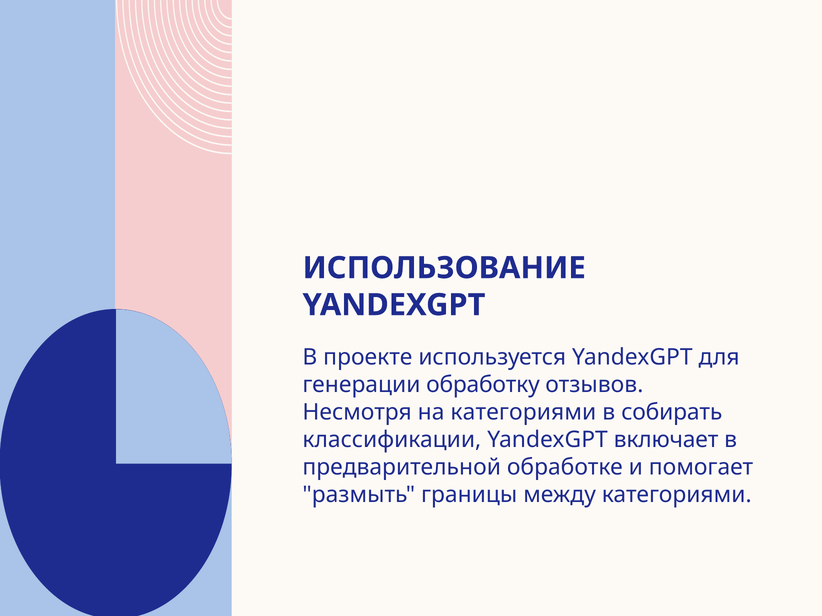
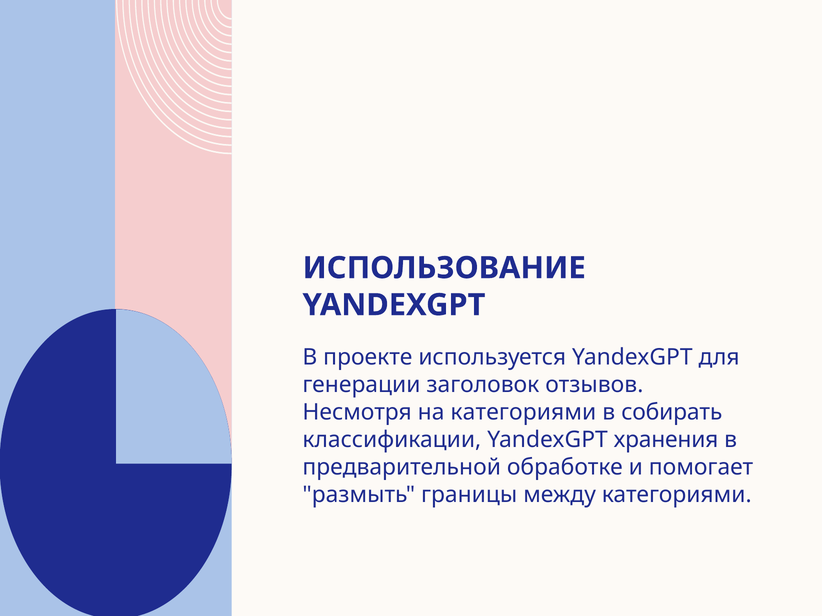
обработку: обработку -> заголовок (483, 385)
включает: включает -> хранения (666, 440)
